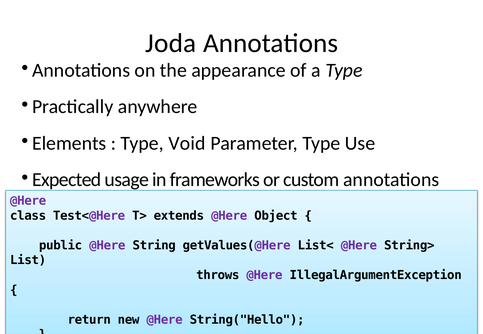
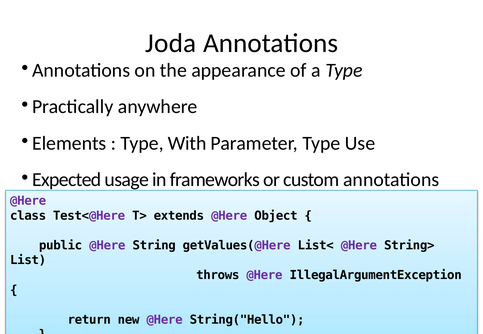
Void: Void -> With (187, 143)
